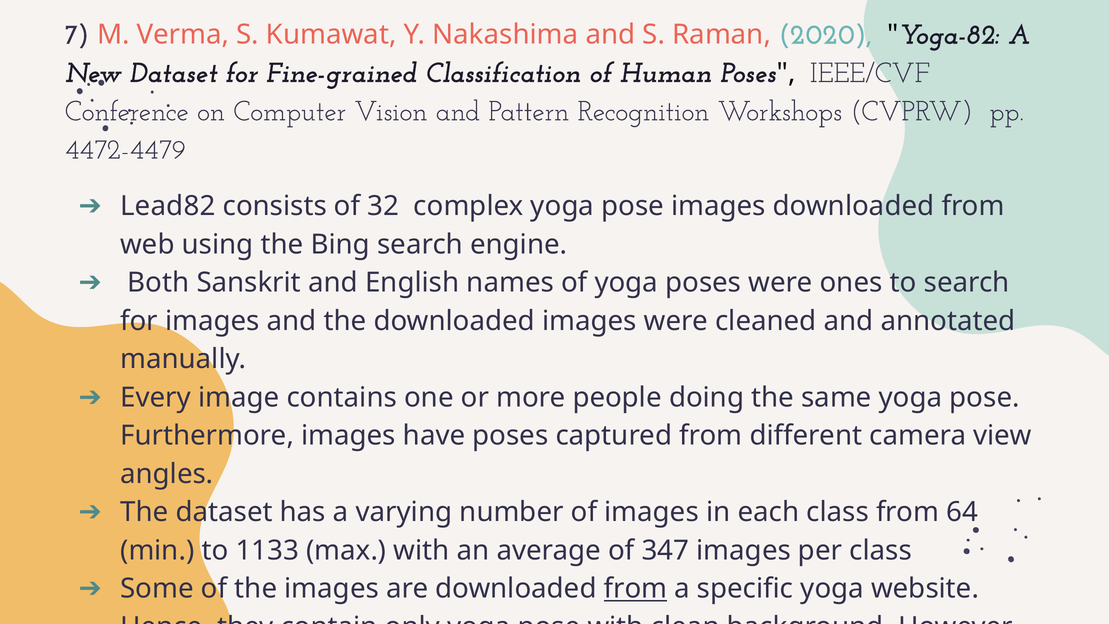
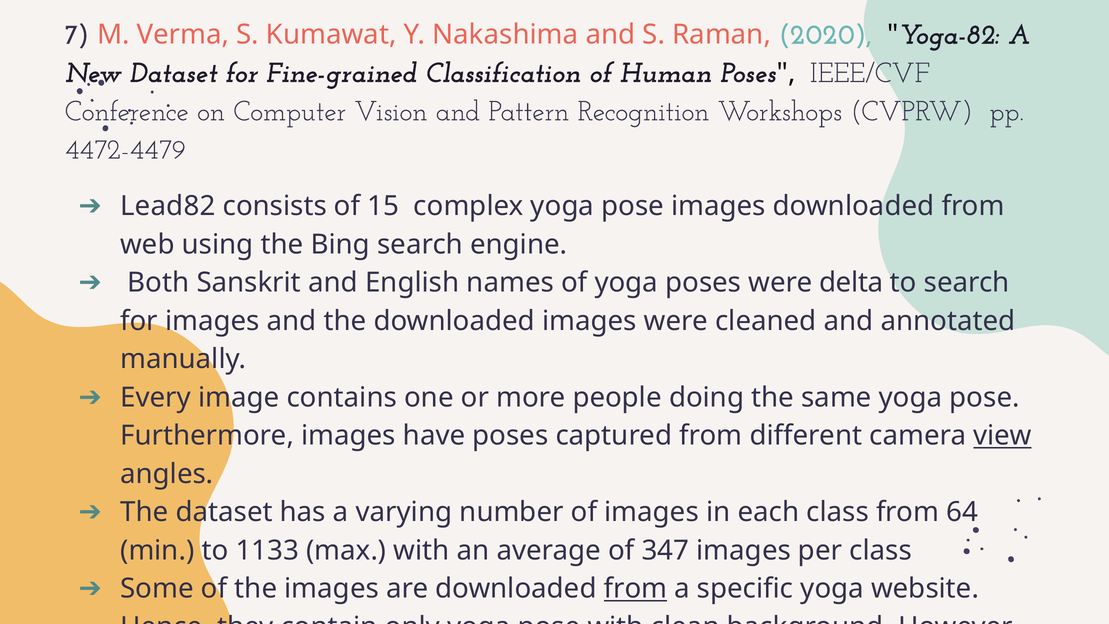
32: 32 -> 15 (383, 206)
ones: ones -> delta (851, 283)
view underline: none -> present (1003, 436)
